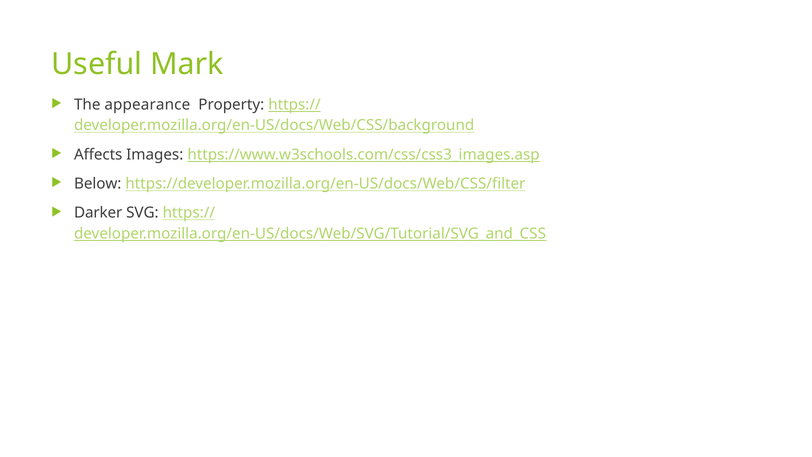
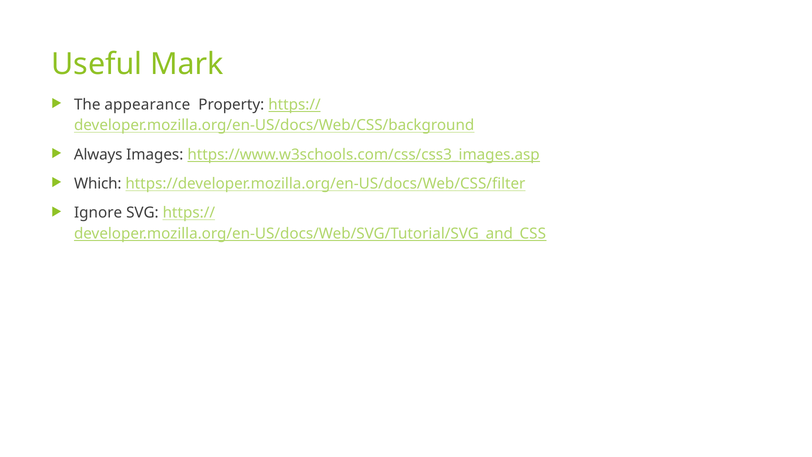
Affects: Affects -> Always (98, 154)
Below: Below -> Which (98, 184)
Darker: Darker -> Ignore (98, 213)
